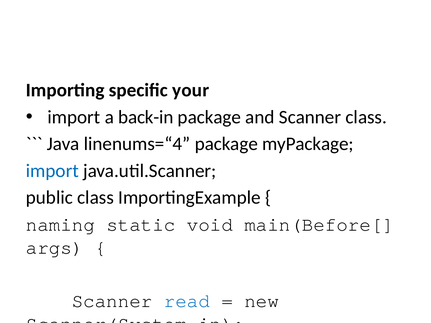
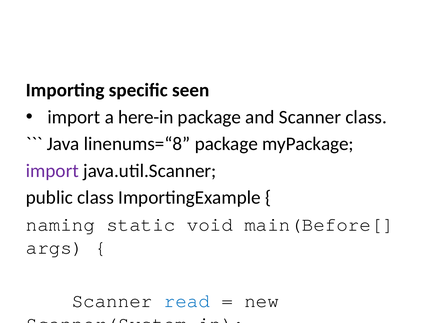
your: your -> seen (191, 90)
back-in: back-in -> here-in (146, 117)
linenums=“4: linenums=“4 -> linenums=“8 (137, 144)
import colour: blue -> purple (52, 171)
